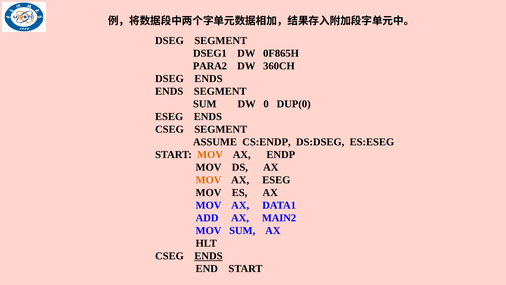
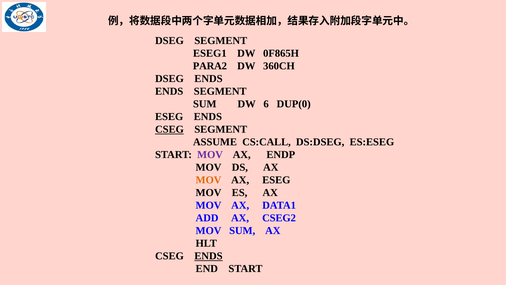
DSEG1: DSEG1 -> ESEG1 (210, 53)
0: 0 -> 6 (266, 104)
CSEG underline: none -> present (169, 129)
CS:ENDP: CS:ENDP -> CS:CALL (267, 142)
MOV colour: orange -> purple (210, 155)
MAIN2: MAIN2 -> CSEG2 (279, 218)
